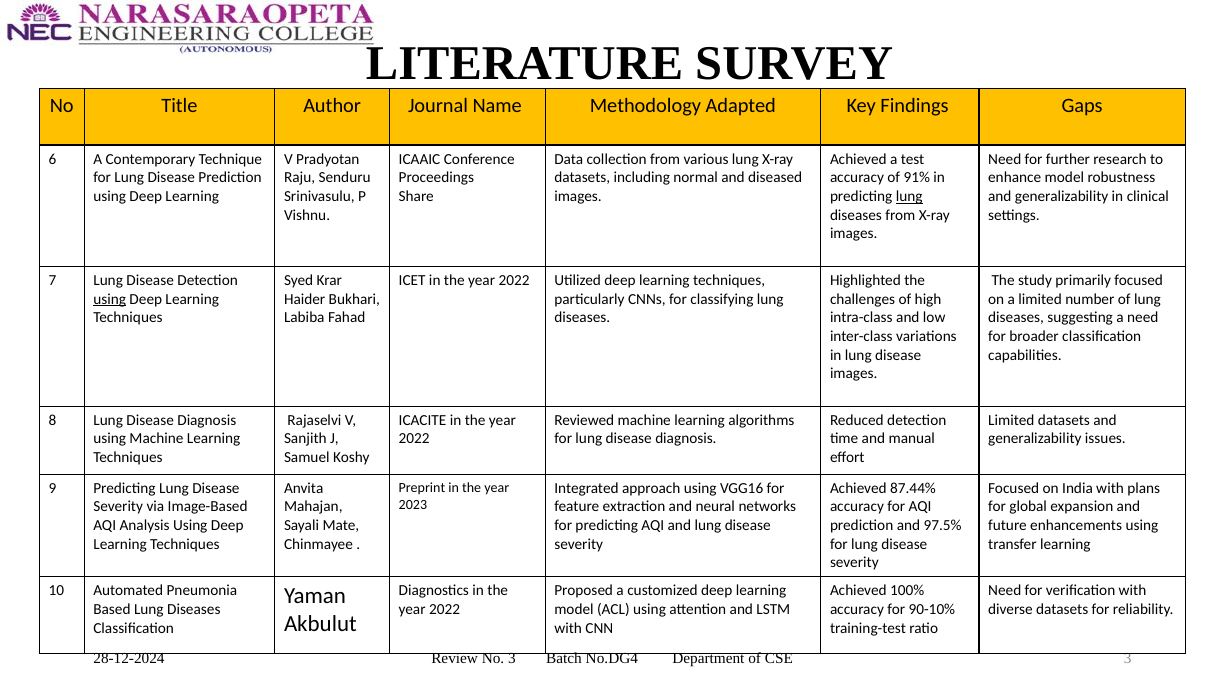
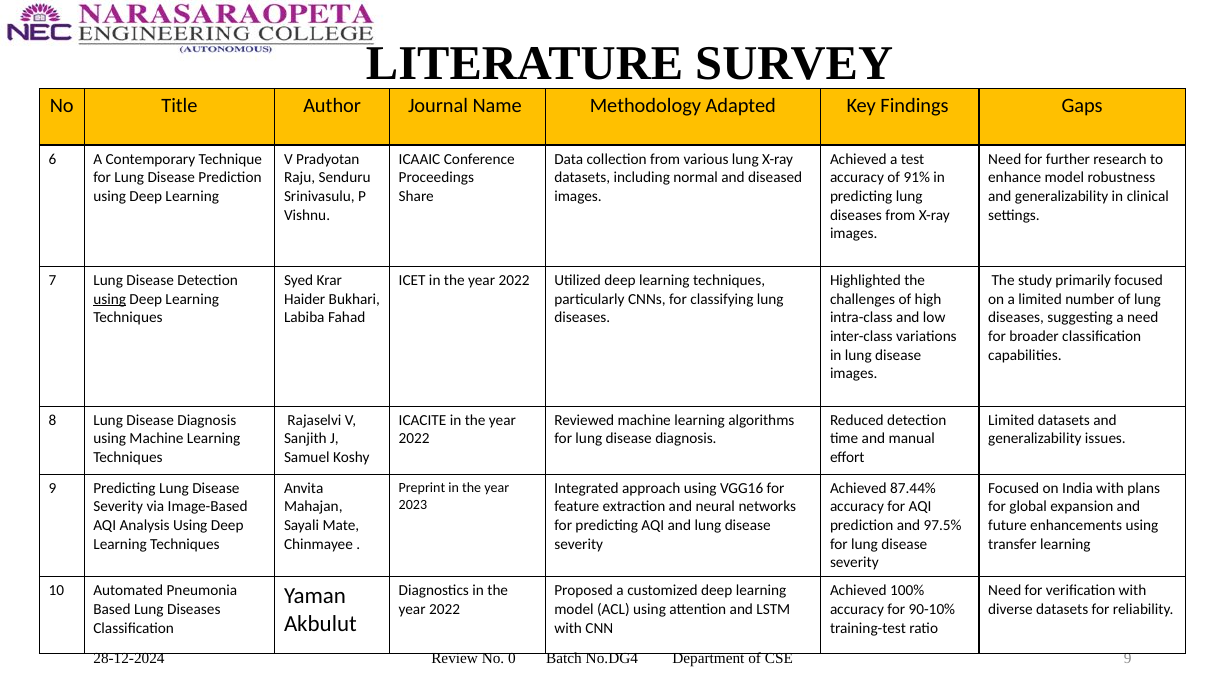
lung underline: present -> none (909, 196)
No 3: 3 -> 0 (512, 658)
CSE 3: 3 -> 9 (1128, 658)
